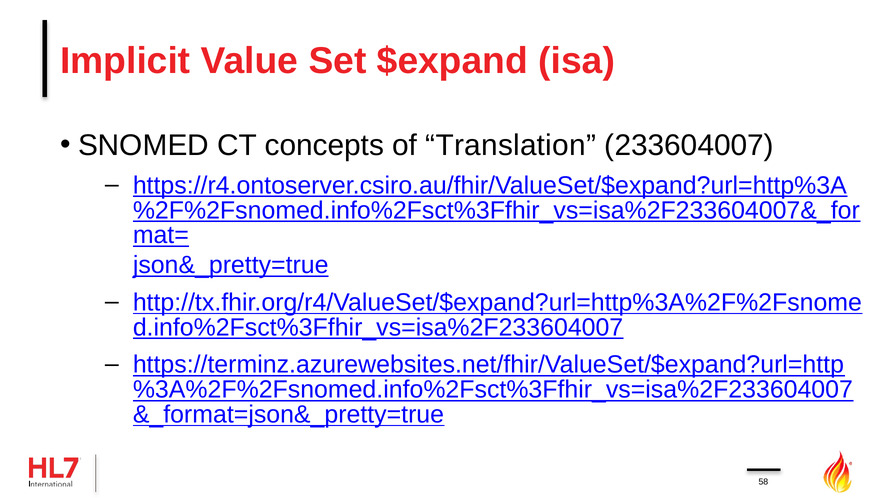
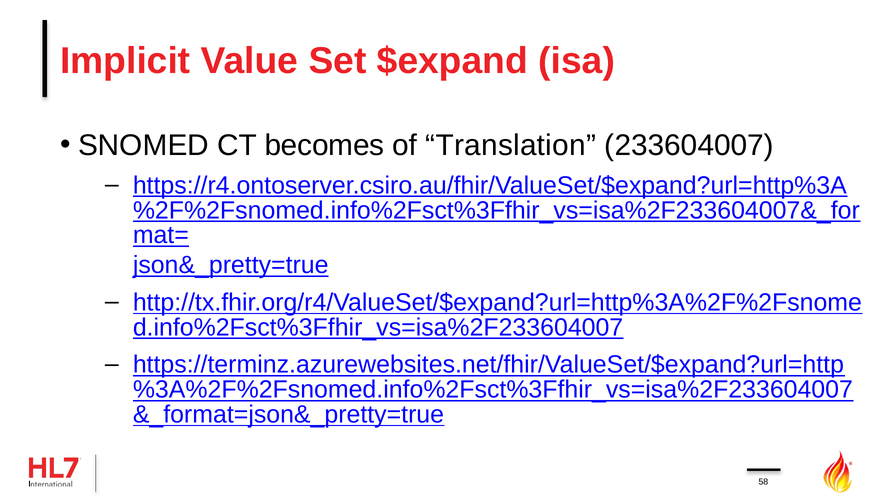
concepts: concepts -> becomes (324, 145)
